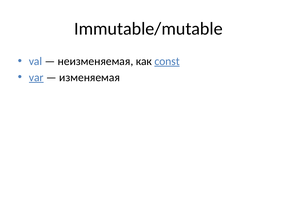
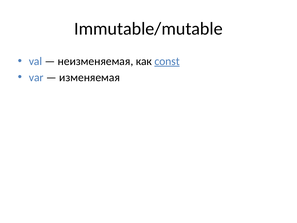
var underline: present -> none (36, 77)
